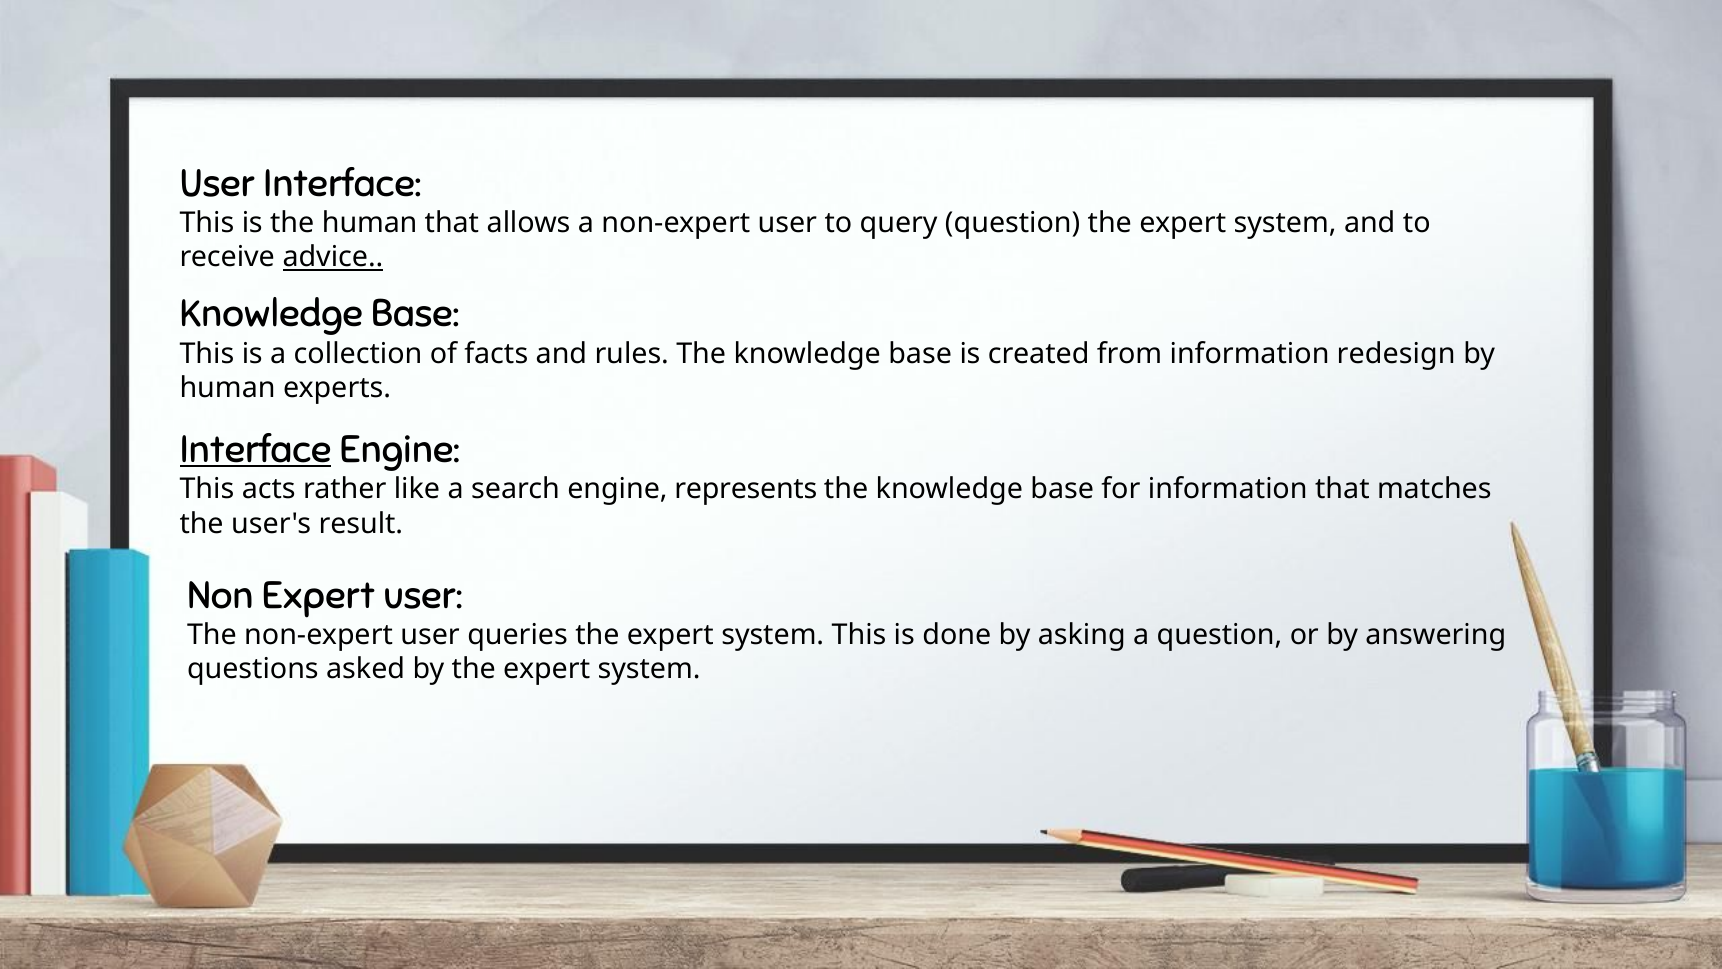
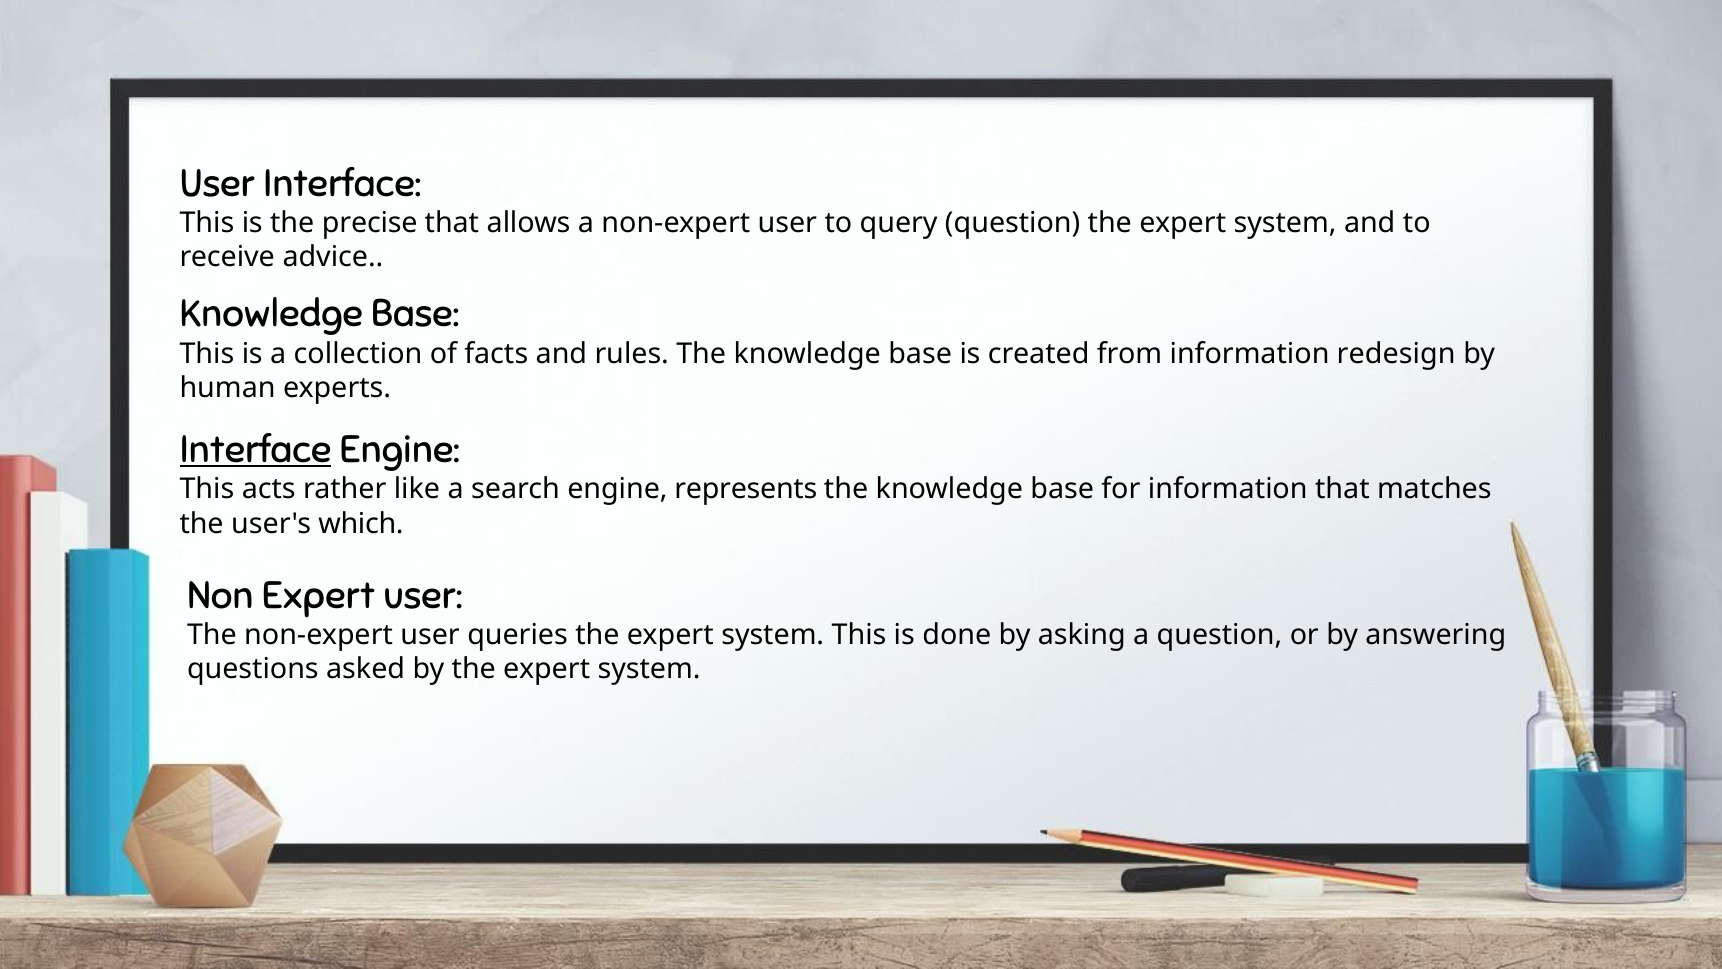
the human: human -> precise (370, 223)
advice underline: present -> none (333, 257)
result: result -> which (361, 523)
